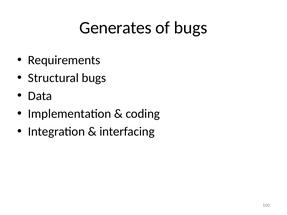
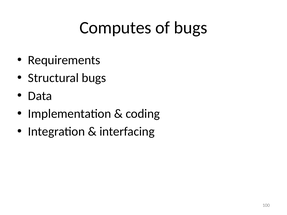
Generates: Generates -> Computes (115, 28)
